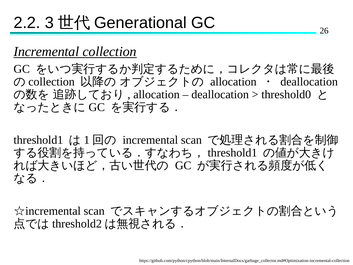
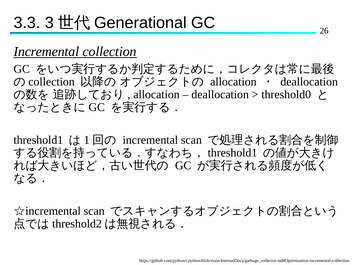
2.2: 2.2 -> 3.3 (27, 23)
